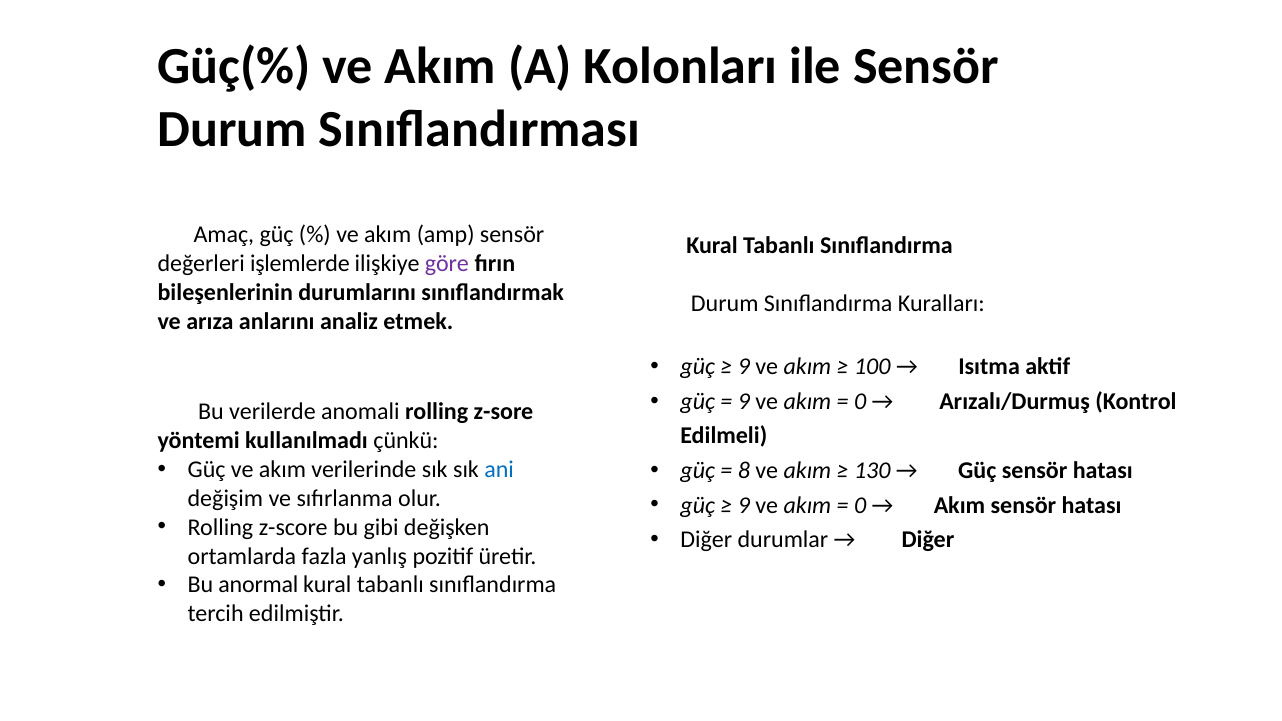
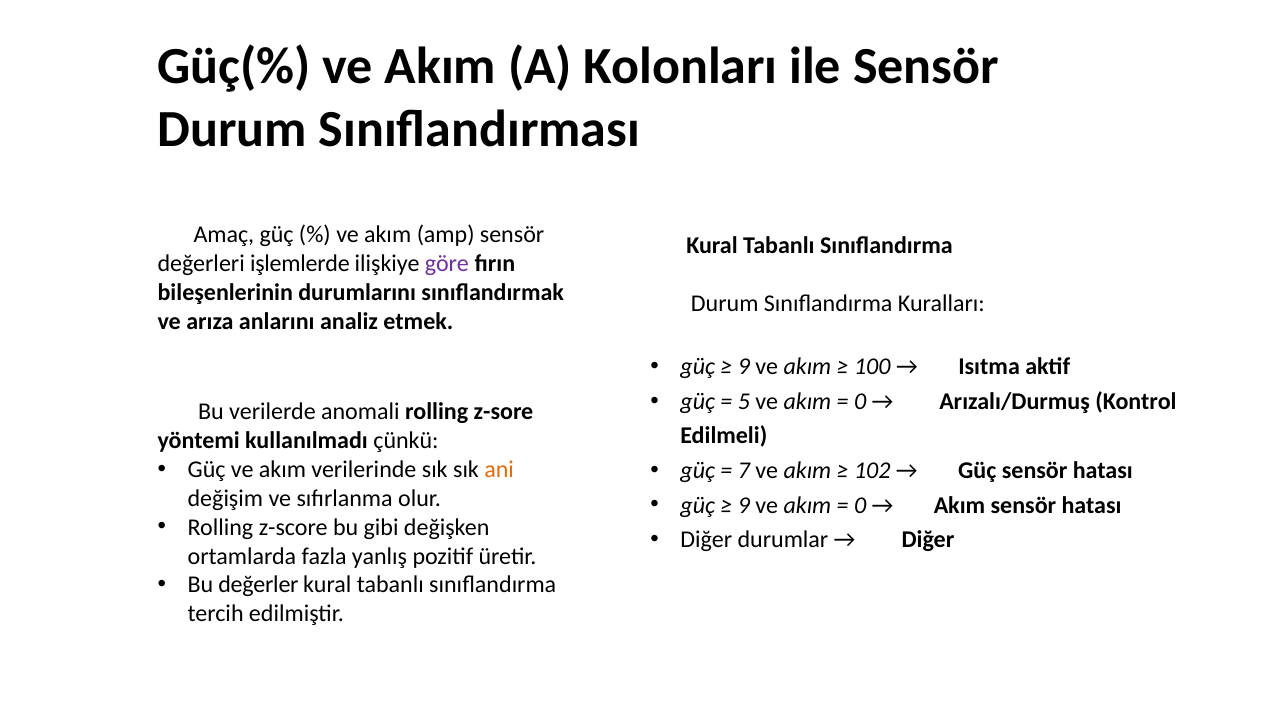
9: 9 -> 5 (744, 401)
ani colour: blue -> orange (499, 470)
8: 8 -> 7 (744, 471)
130: 130 -> 102 (872, 471)
anormal: anormal -> değerler (258, 585)
